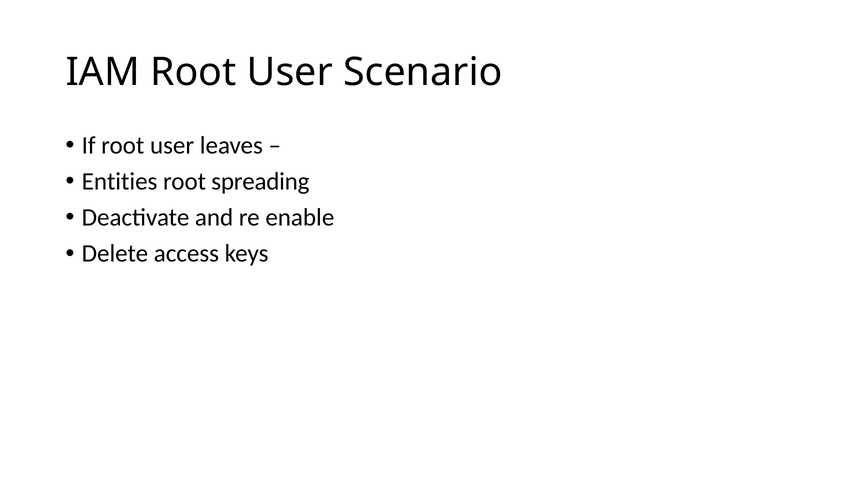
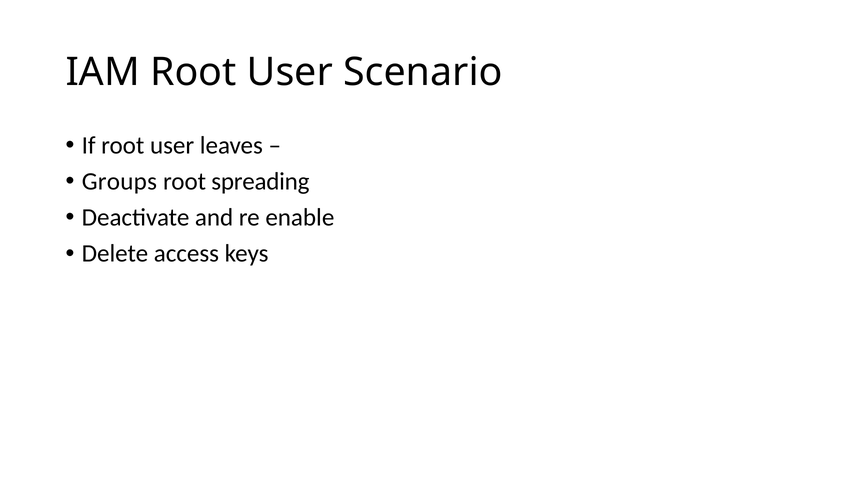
Entities: Entities -> Groups (119, 181)
